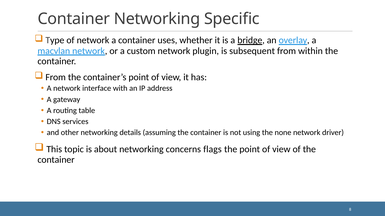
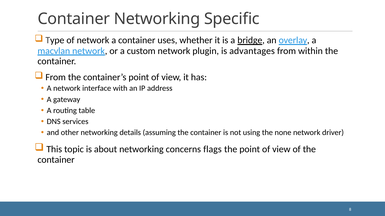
subsequent: subsequent -> advantages (252, 51)
